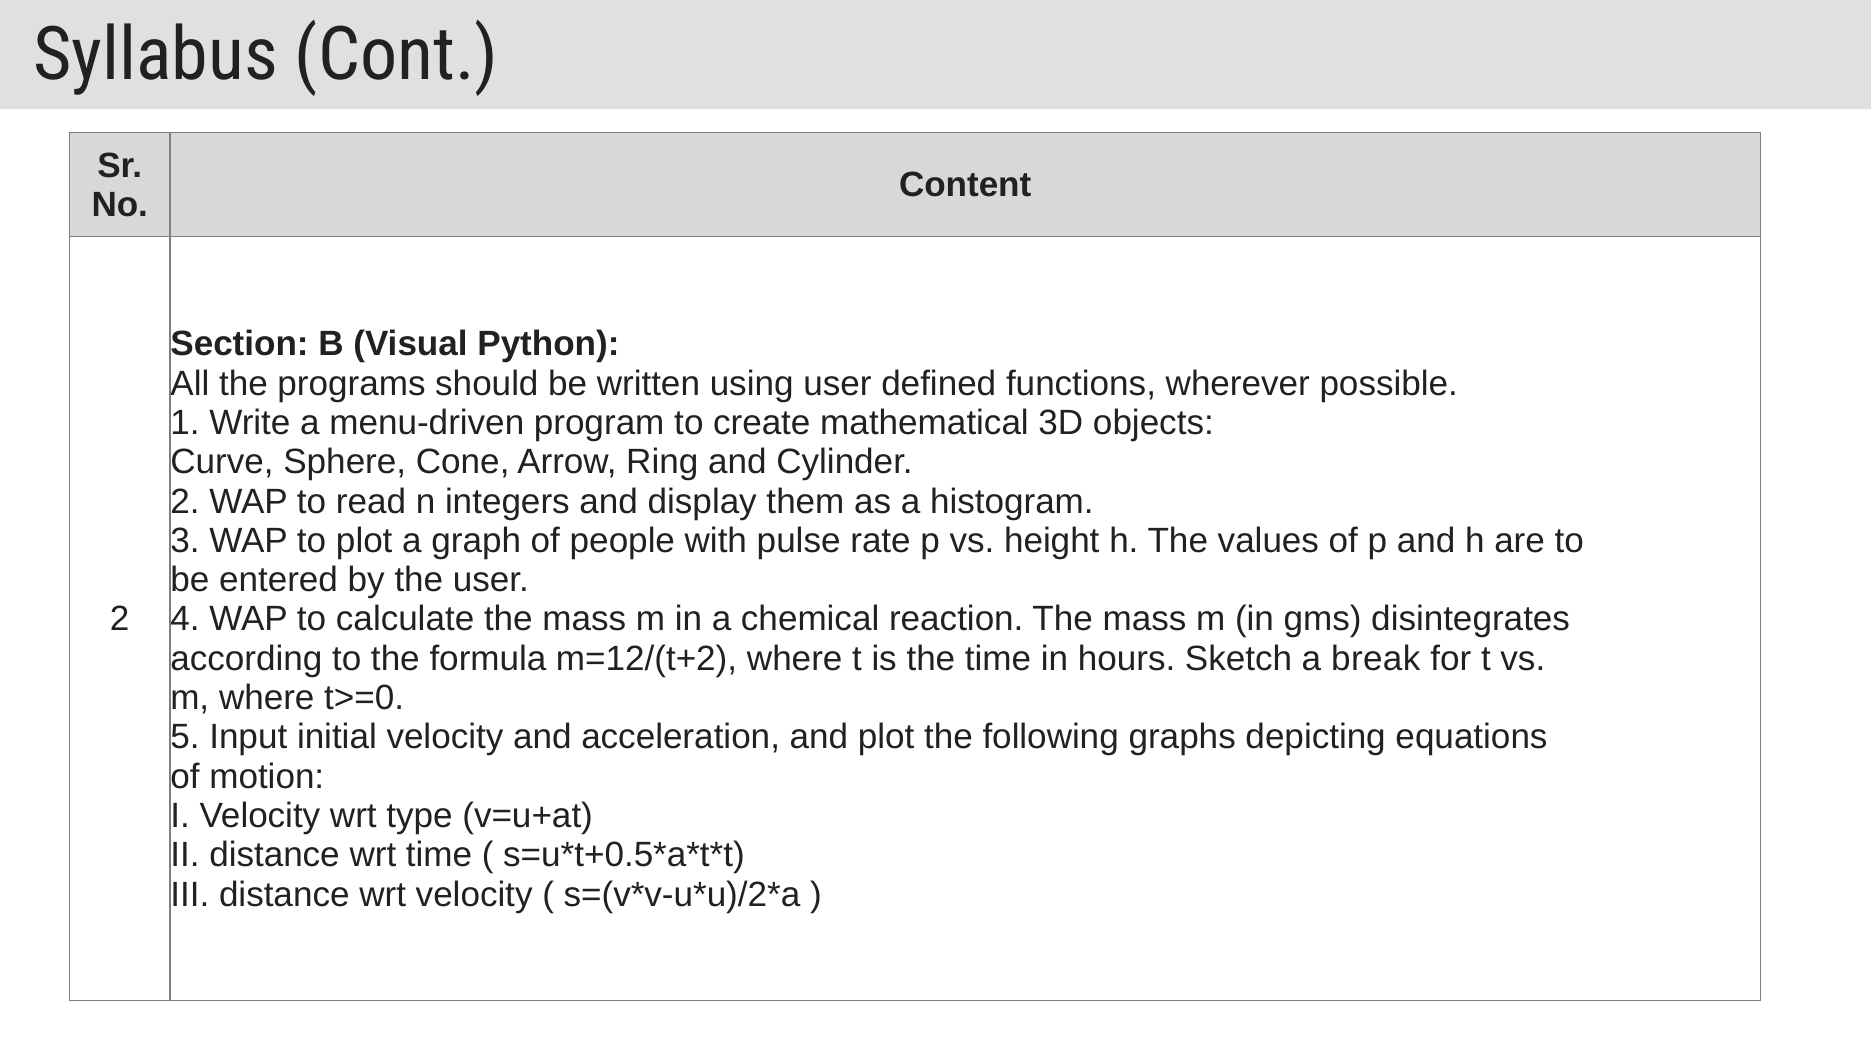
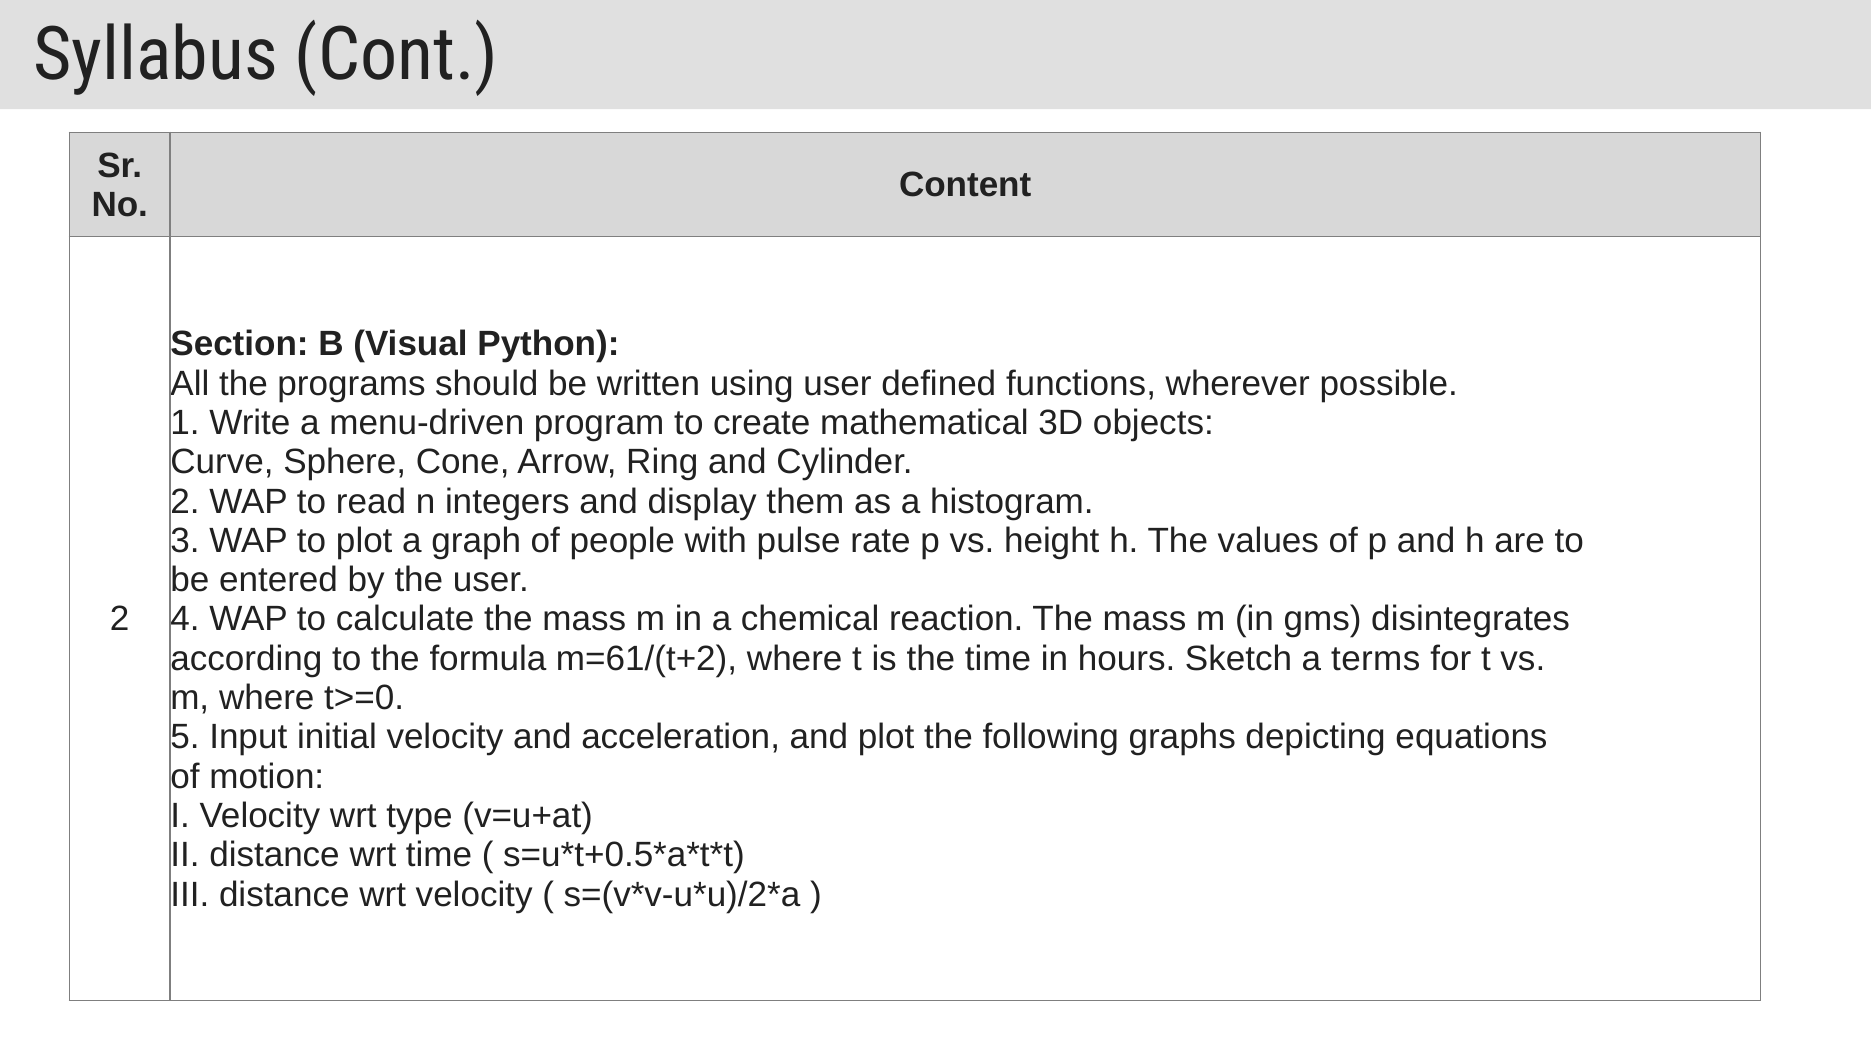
m=12/(t+2: m=12/(t+2 -> m=61/(t+2 (647, 658)
break: break -> terms (1376, 658)
